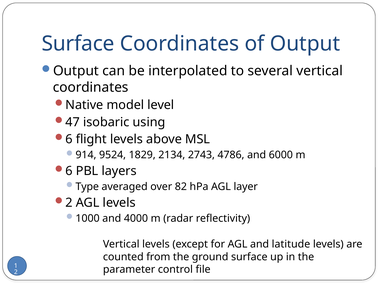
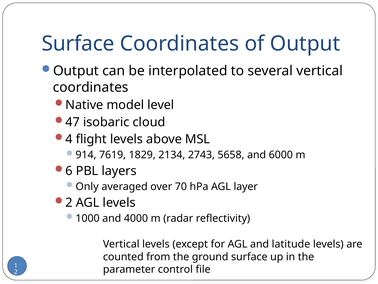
using: using -> cloud (149, 122)
6: 6 -> 4 (69, 139)
9524: 9524 -> 7619 (113, 155)
4786: 4786 -> 5658 (231, 155)
Type: Type -> Only (87, 186)
82: 82 -> 70 (181, 186)
